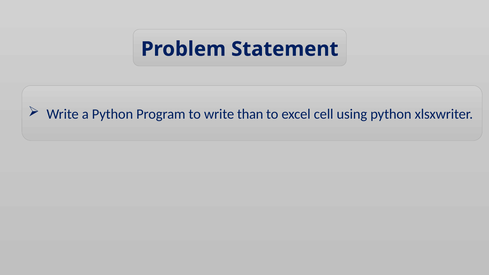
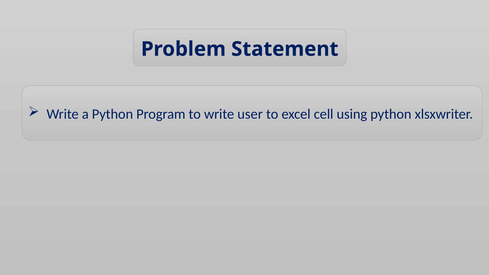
than: than -> user (250, 114)
